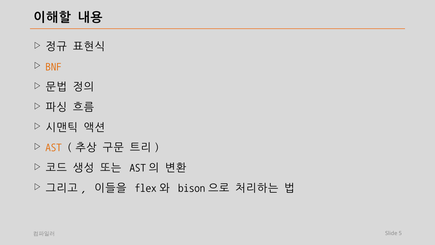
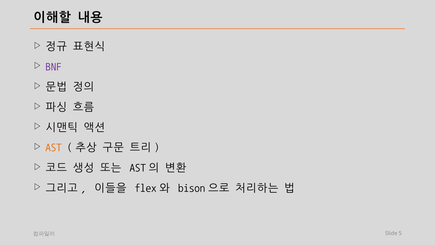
BNF colour: orange -> purple (54, 66)
